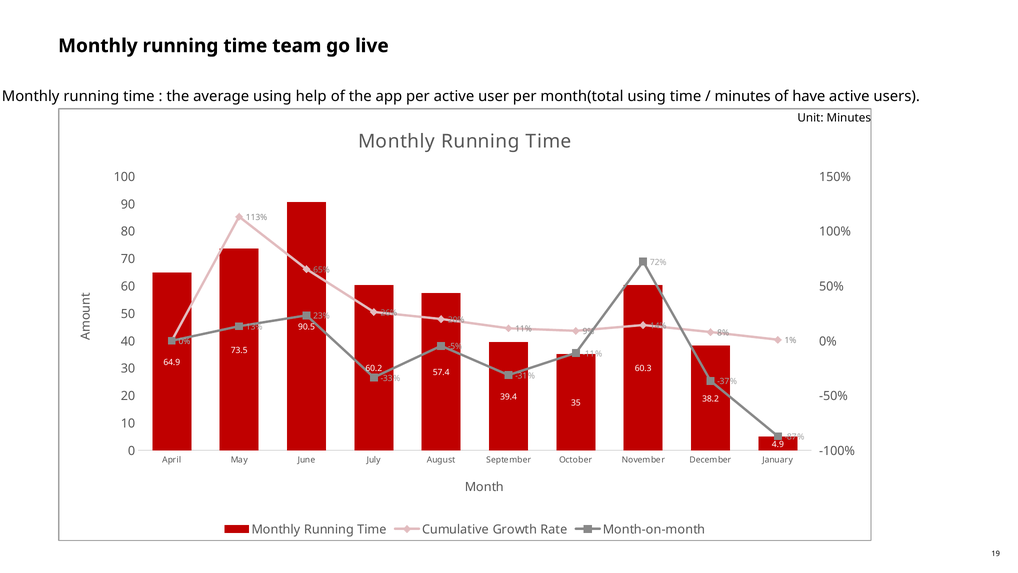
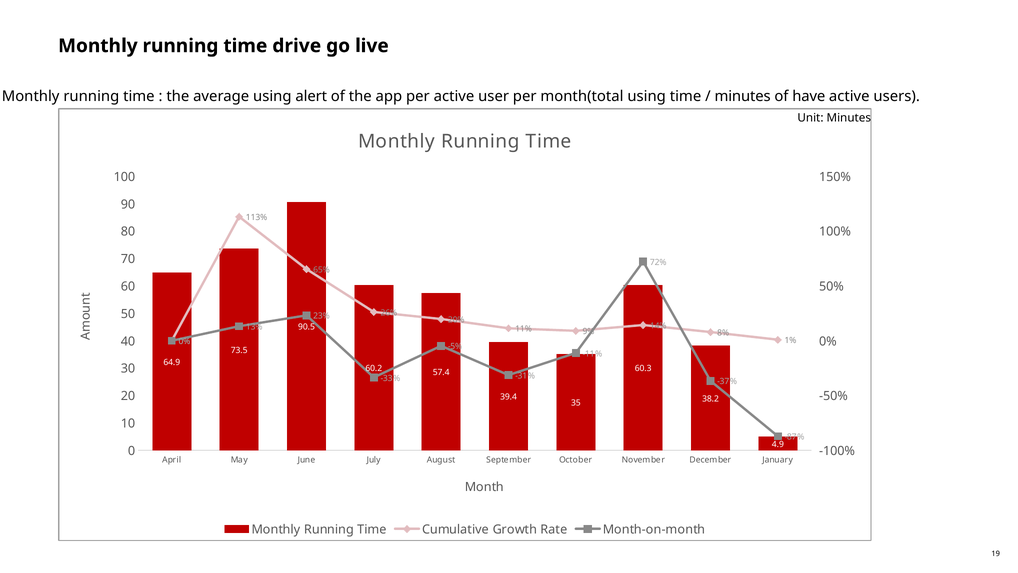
team: team -> drive (297, 46)
help: help -> alert (311, 96)
